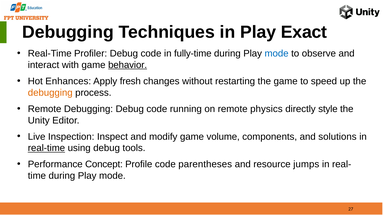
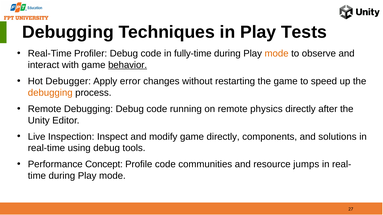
Exact: Exact -> Tests (304, 32)
mode colour: blue -> orange (277, 54)
Enhances: Enhances -> Debugger (68, 81)
fresh: fresh -> error (130, 81)
style: style -> after (328, 109)
game volume: volume -> directly (223, 137)
real-time underline: present -> none (46, 148)
parentheses: parentheses -> communities (205, 165)
